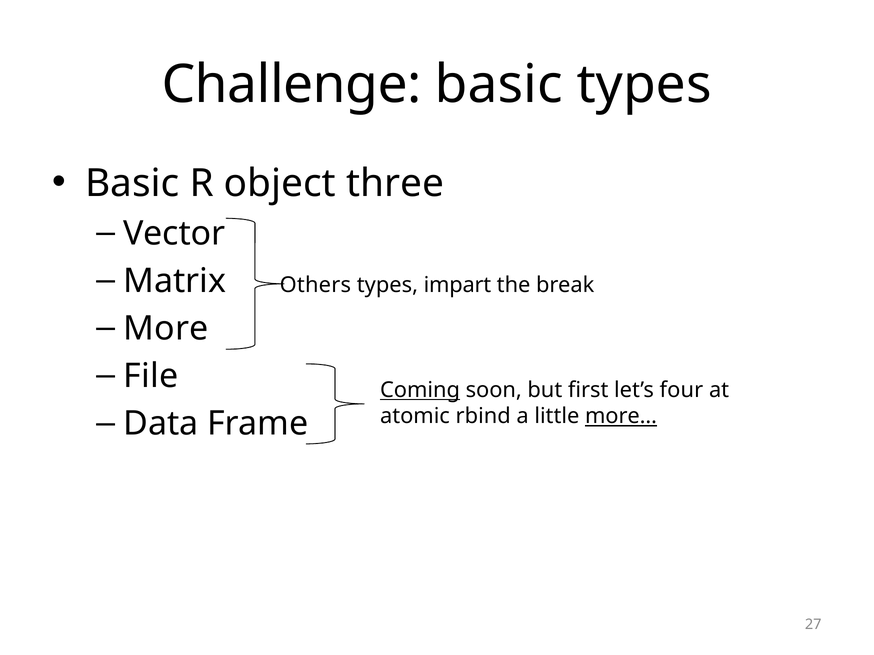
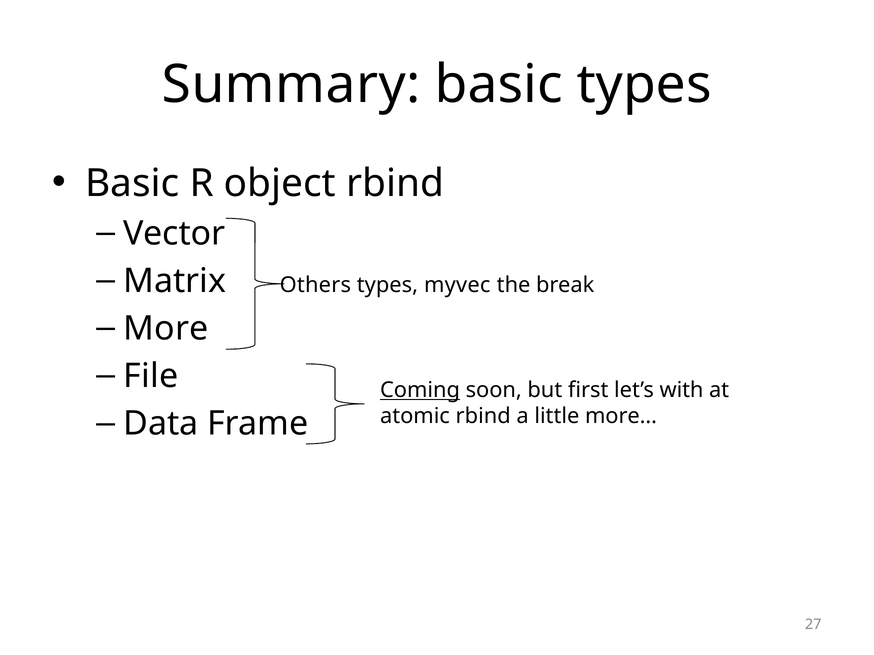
Challenge: Challenge -> Summary (291, 85)
object three: three -> rbind (395, 183)
impart: impart -> myvec (457, 285)
four: four -> with (682, 390)
more… underline: present -> none (621, 417)
